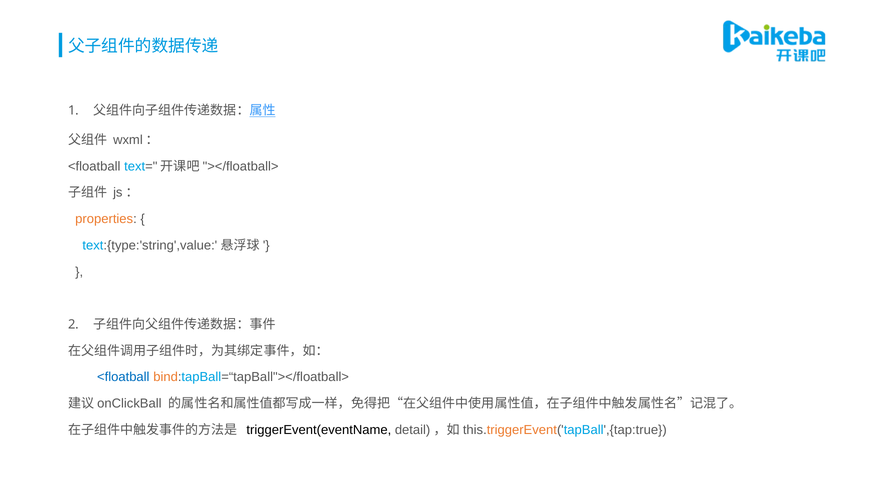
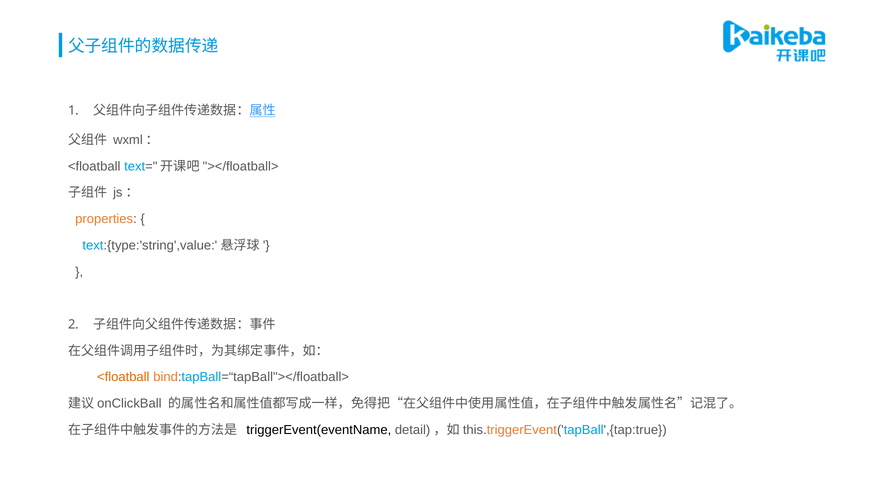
<floatball colour: blue -> orange (123, 378)
